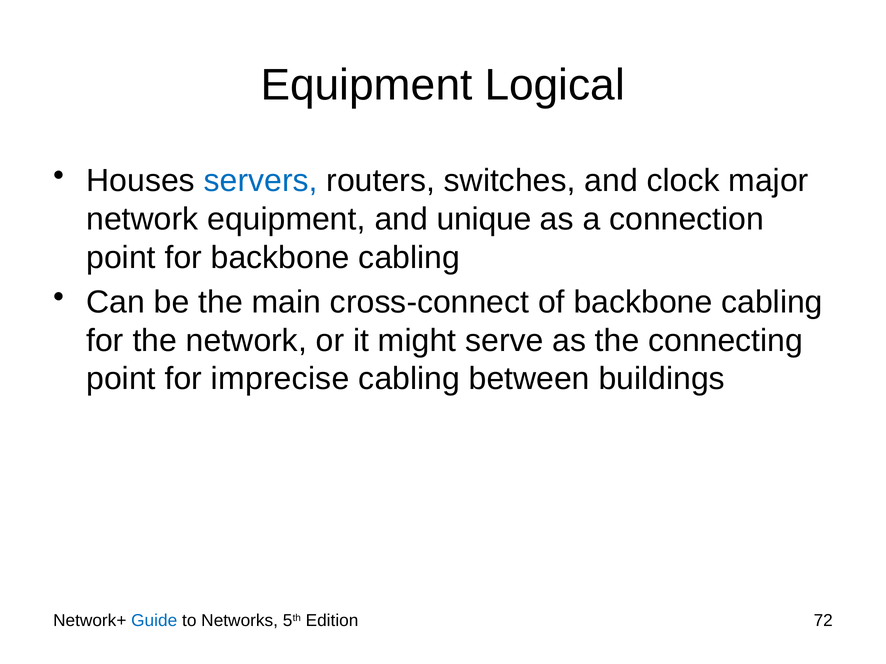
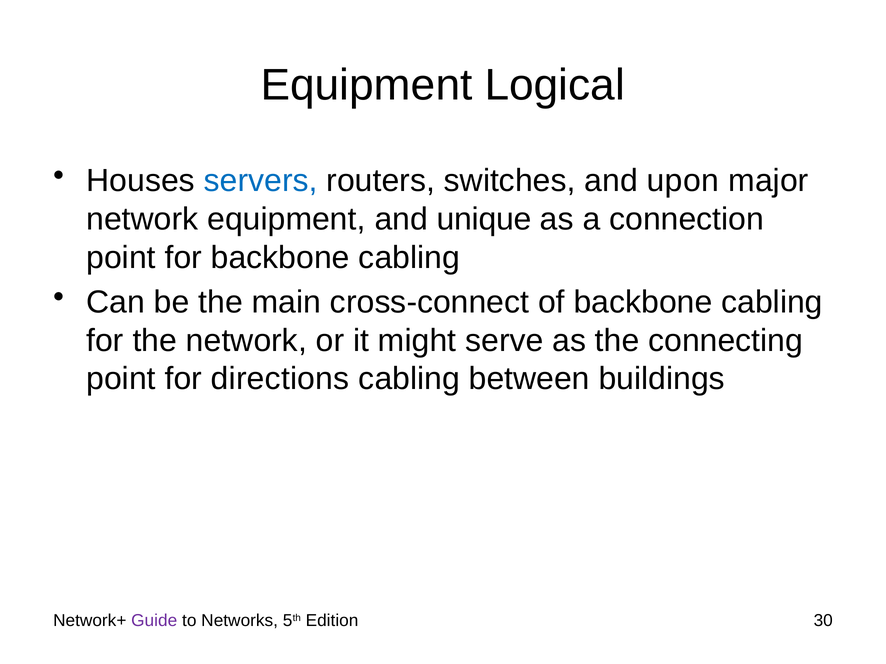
clock: clock -> upon (683, 181)
imprecise: imprecise -> directions (280, 379)
Guide colour: blue -> purple (154, 621)
72: 72 -> 30 (823, 621)
